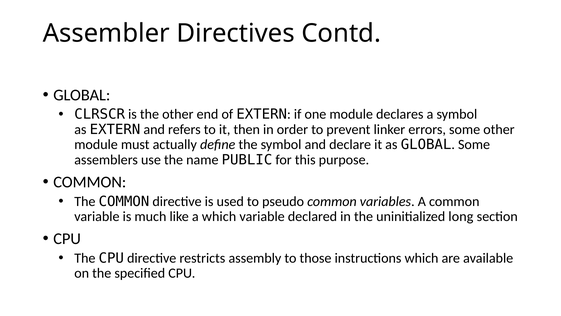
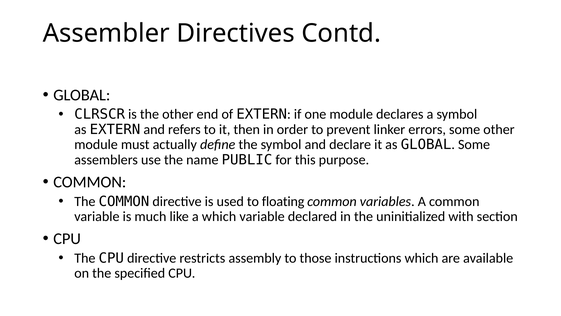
pseudo: pseudo -> floating (283, 201)
long: long -> with (461, 216)
